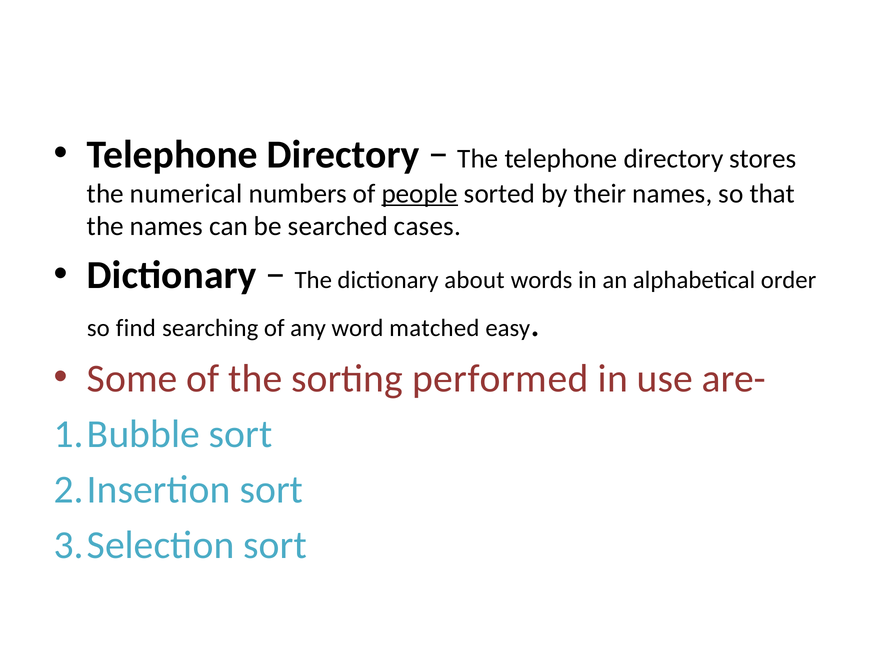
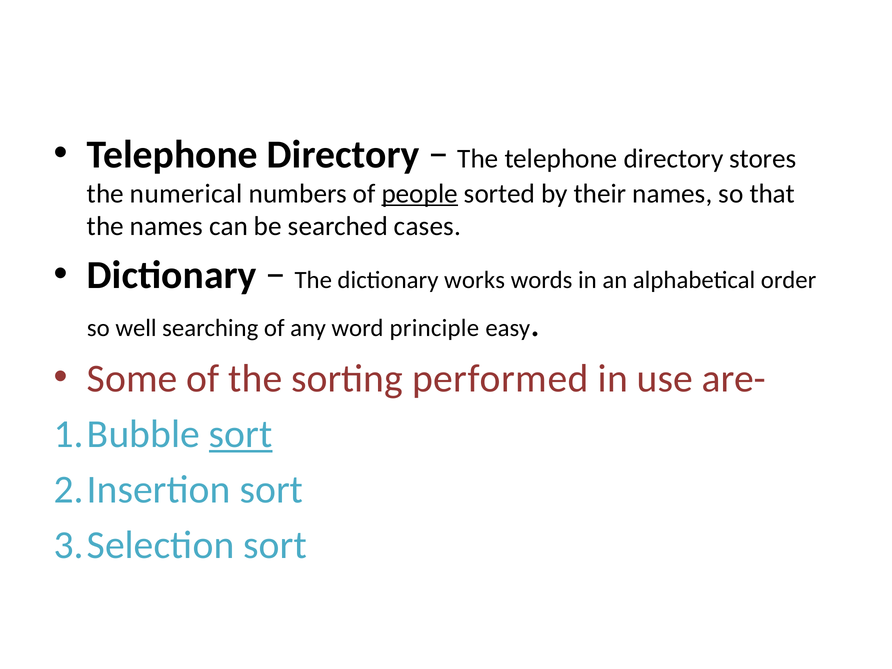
about: about -> works (475, 280)
find: find -> well (136, 328)
matched: matched -> principle (434, 328)
sort underline: none -> present (241, 434)
